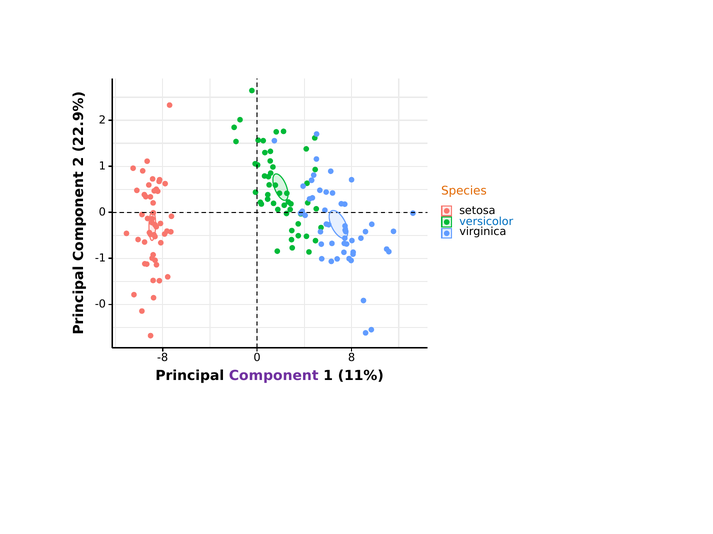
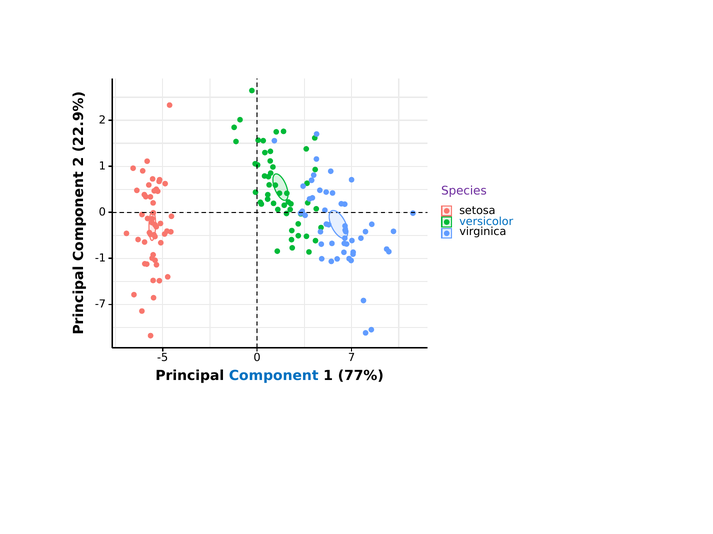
Species colour: orange -> purple (464, 191)
-0: -0 -> -7 (100, 305)
-8: -8 -> -5 (163, 358)
8: 8 -> 7 (352, 358)
Component colour: purple -> blue (274, 376)
11%: 11% -> 77% (361, 376)
